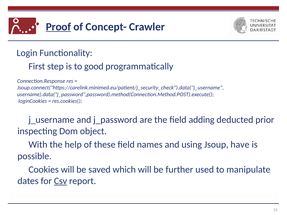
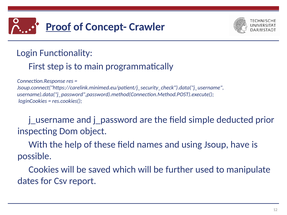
good: good -> main (94, 66)
adding: adding -> simple (201, 120)
Csv underline: present -> none (61, 181)
